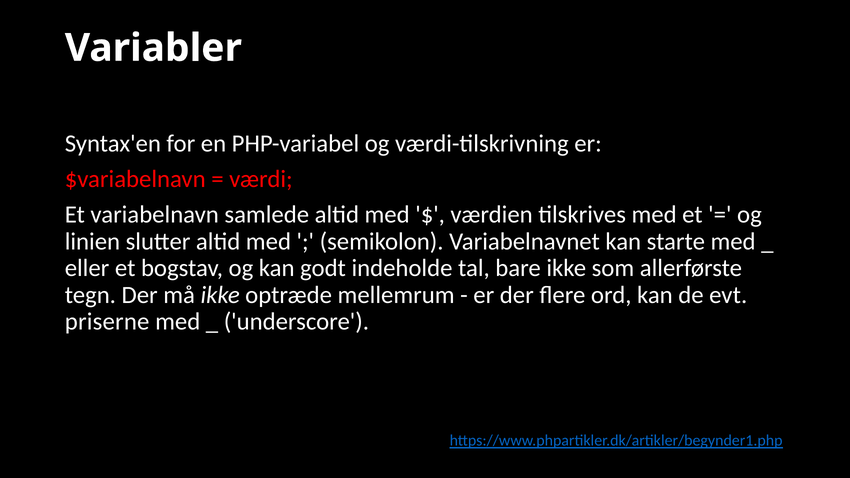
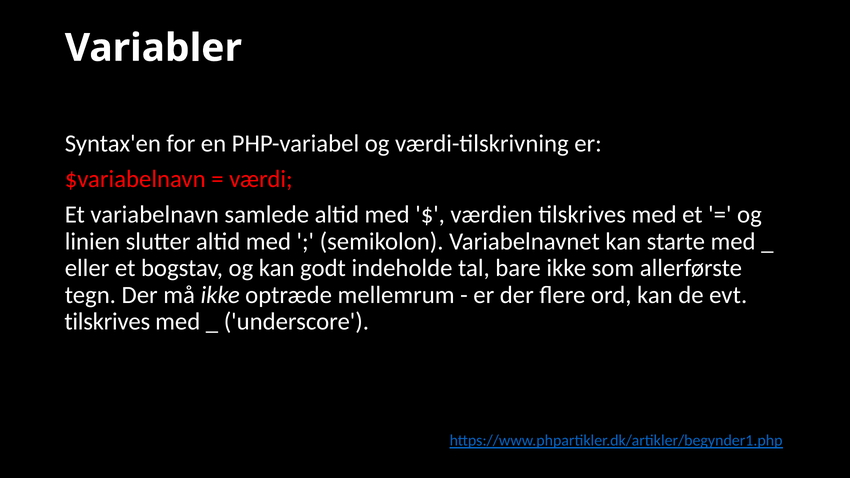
priserne: priserne -> tilskrives (107, 322)
